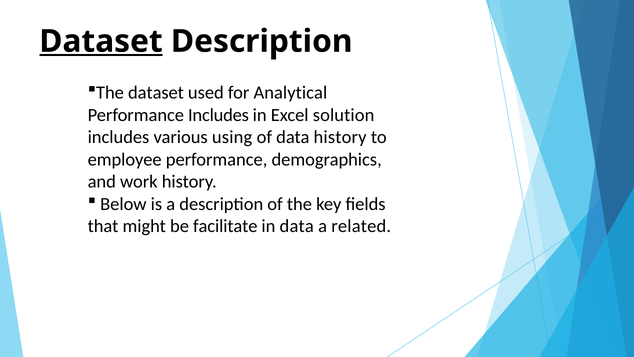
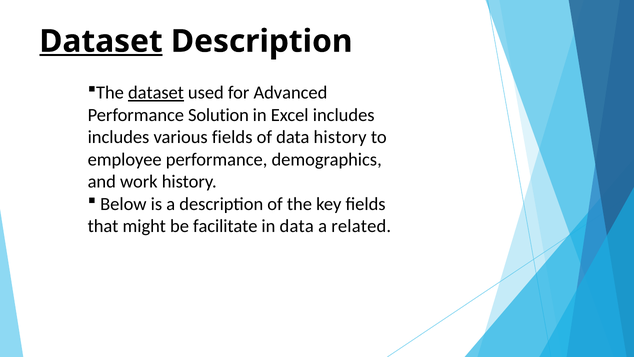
dataset underline: none -> present (156, 93)
Analytical: Analytical -> Advanced (290, 93)
Performance Includes: Includes -> Solution (218, 115)
Excel solution: solution -> includes (344, 115)
various using: using -> fields (232, 137)
